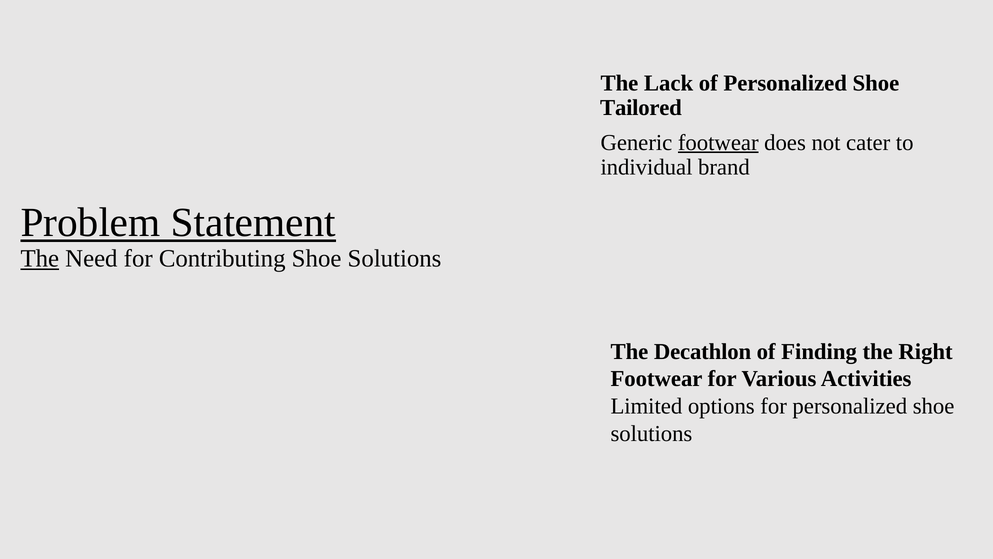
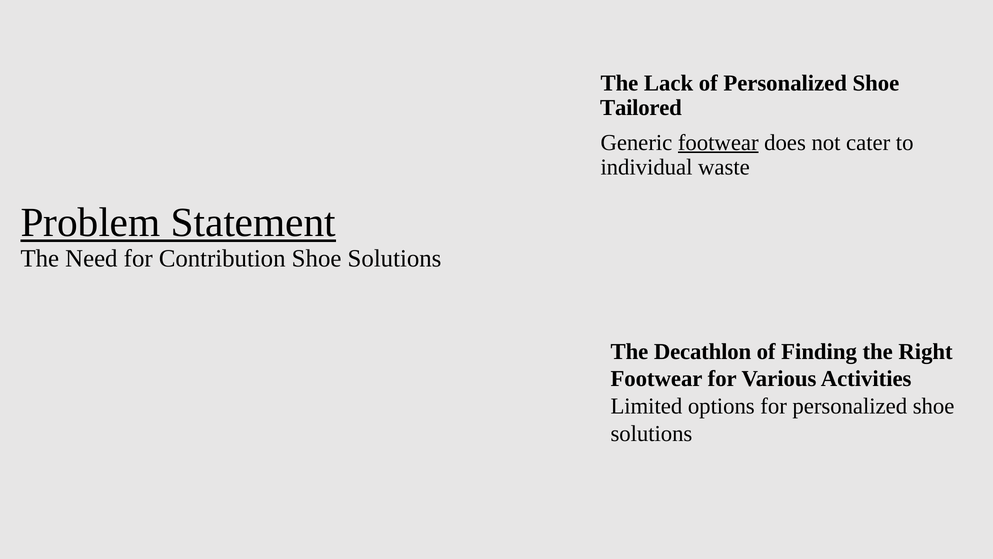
brand: brand -> waste (724, 167)
The underline: present -> none (40, 258)
Contributing: Contributing -> Contribution (222, 258)
